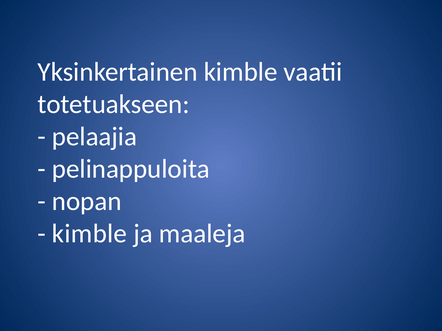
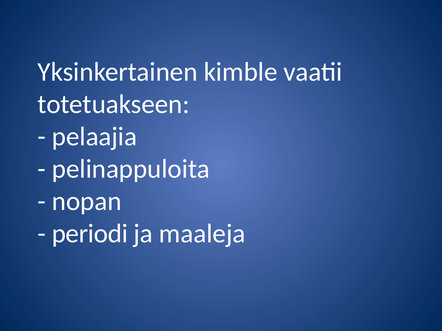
kimble: kimble -> periodi (90, 234)
